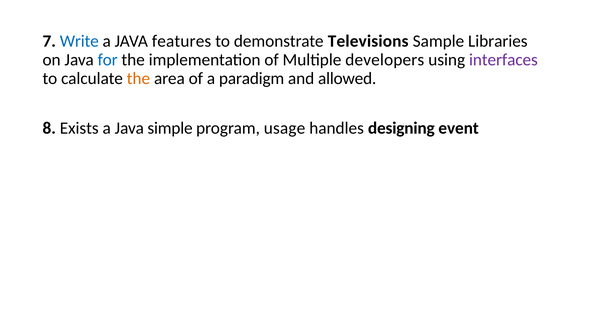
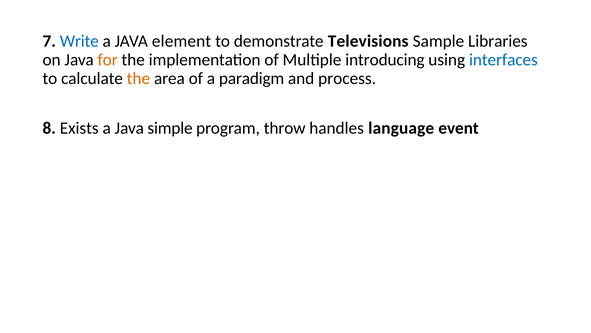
features: features -> element (182, 41)
for colour: blue -> orange (108, 60)
developers: developers -> introducing (385, 60)
interfaces colour: purple -> blue (503, 60)
allowed: allowed -> process (347, 78)
usage: usage -> throw (285, 128)
designing: designing -> language (401, 128)
